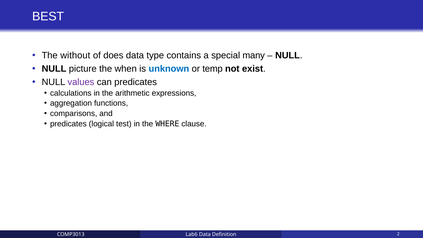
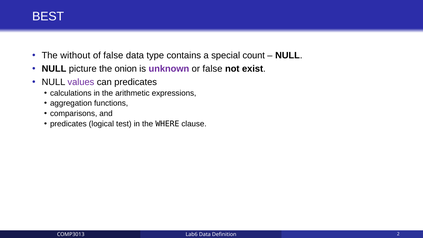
of does: does -> false (113, 56)
many: many -> count (254, 56)
when: when -> onion (126, 69)
unknown colour: blue -> purple (169, 69)
or temp: temp -> false (212, 69)
